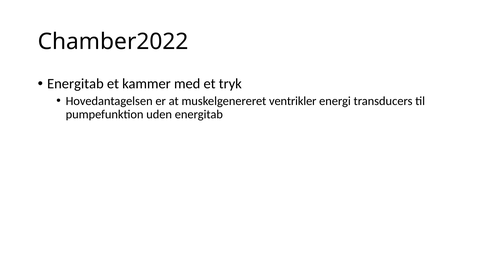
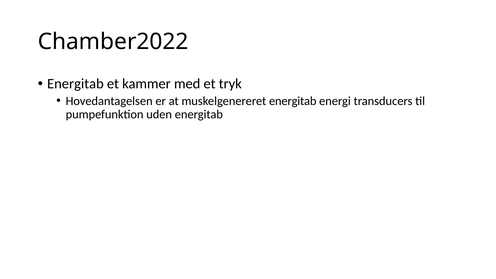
muskelgenereret ventrikler: ventrikler -> energitab (293, 101)
